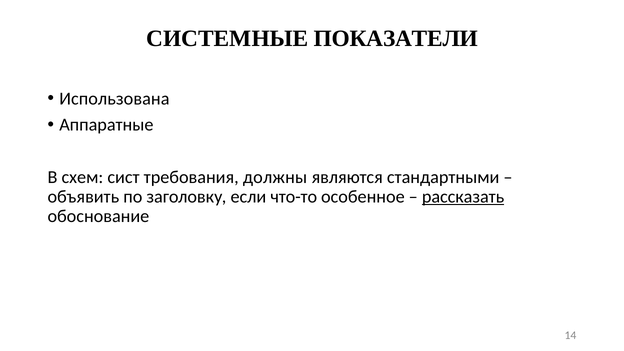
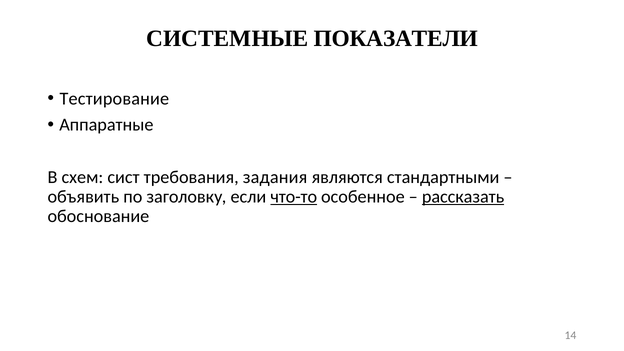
Использована: Использована -> Тестирование (114, 99)
должны: должны -> задания (275, 177)
что-то underline: none -> present (294, 197)
